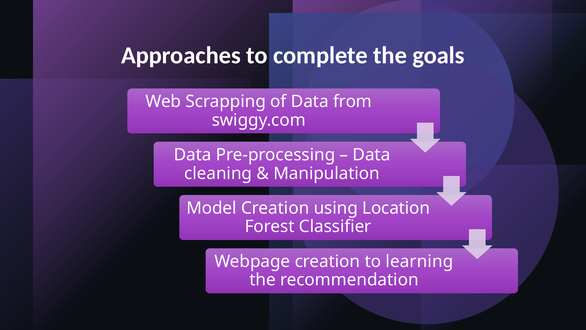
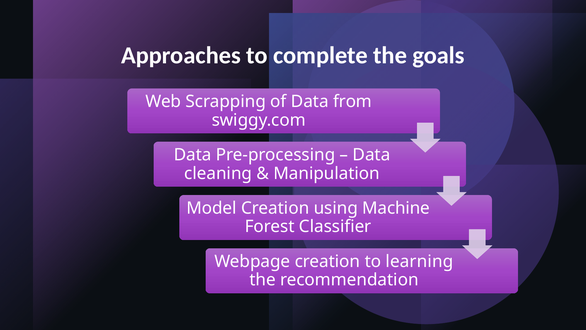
Location: Location -> Machine (396, 208)
